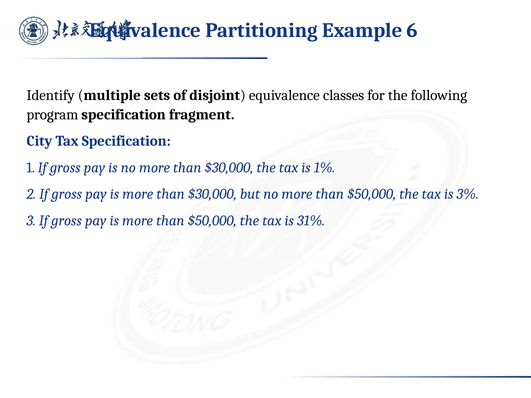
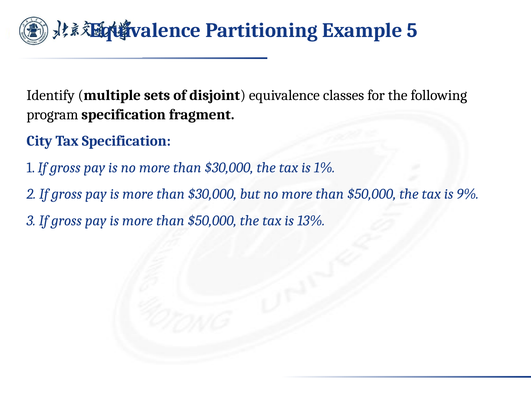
6: 6 -> 5 (412, 30)
3%: 3% -> 9% (468, 194)
31%: 31% -> 13% (311, 221)
